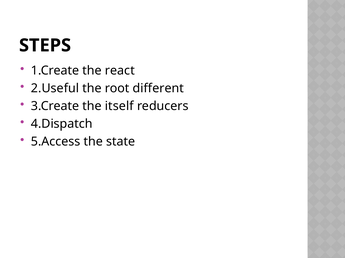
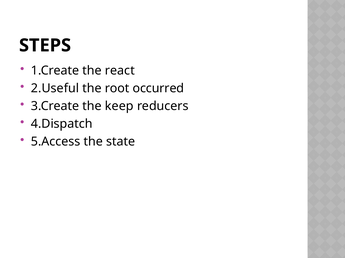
different: different -> occurred (158, 89)
itself: itself -> keep (119, 106)
